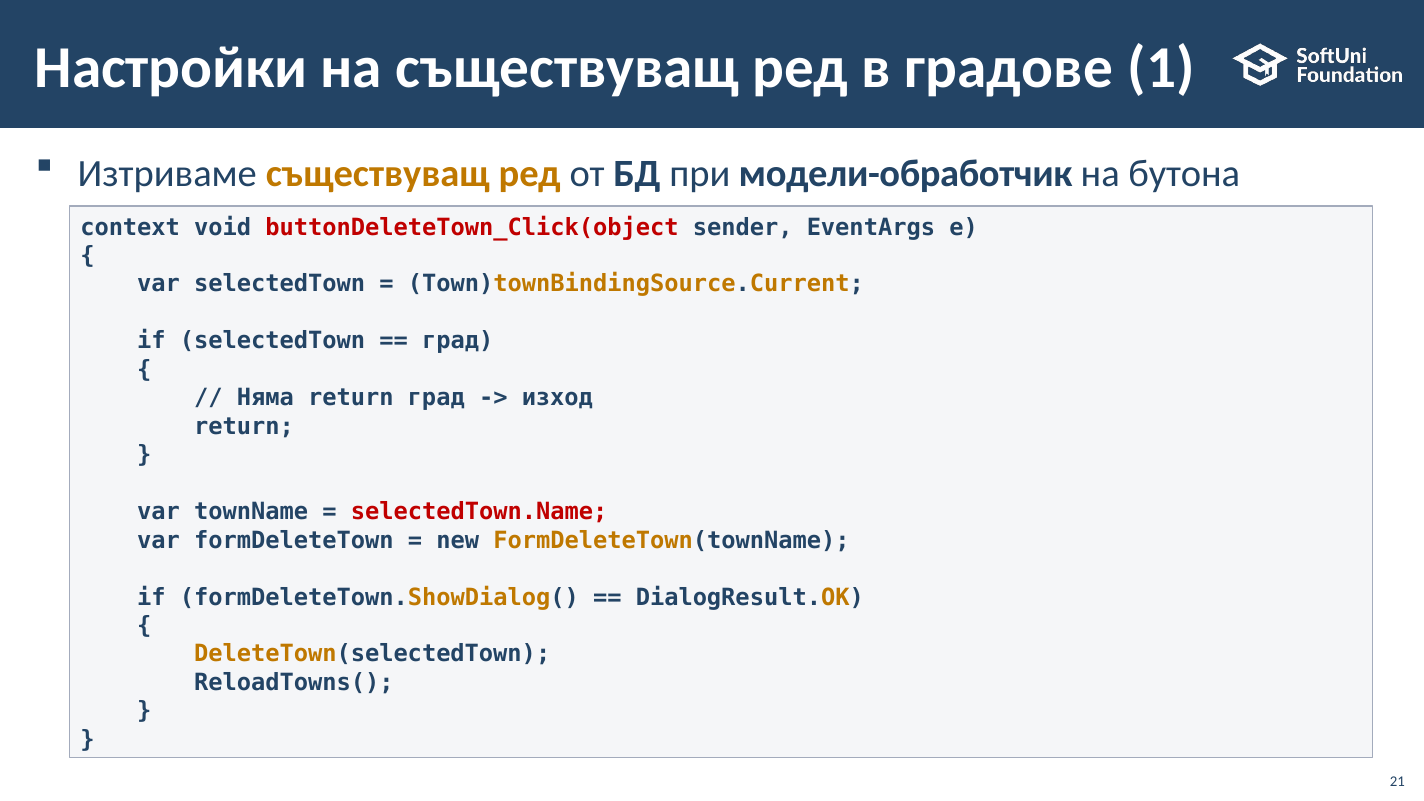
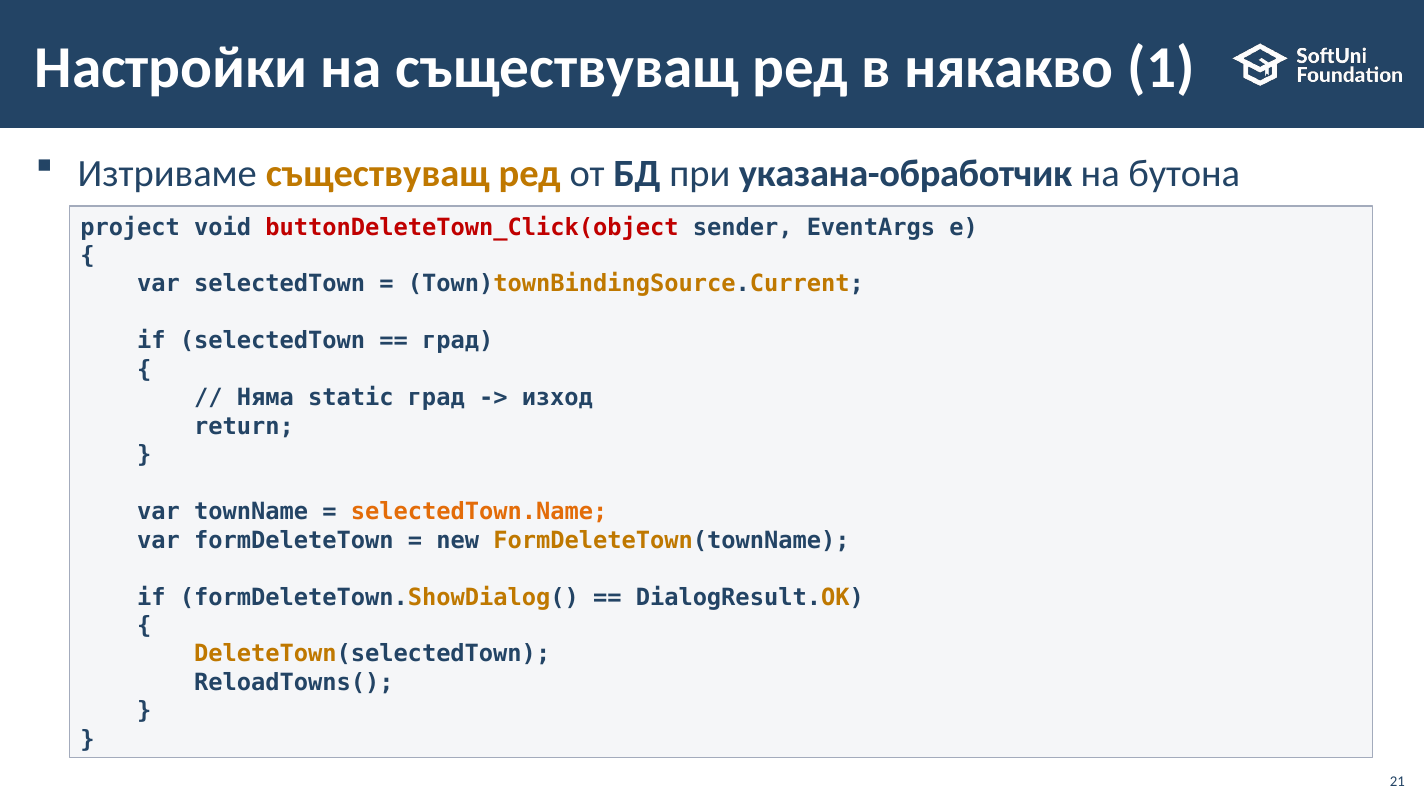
градове: градове -> някакво (1009, 67)
модели-обработчик: модели-обработчик -> указана-обработчик (906, 173)
context: context -> project (130, 227)
Няма return: return -> static (351, 398)
selectedTown.Name colour: red -> orange (479, 512)
